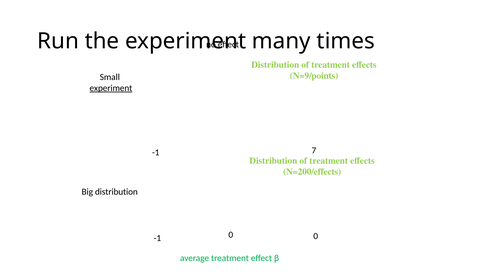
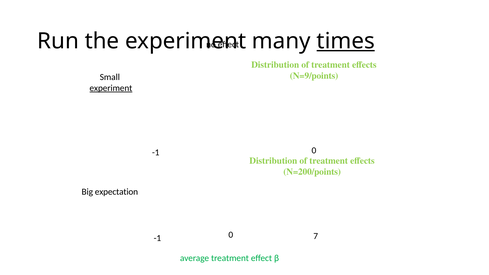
times underline: none -> present (346, 41)
7: 7 -> 0 (314, 151)
N=200/effects: N=200/effects -> N=200/points (312, 172)
Big distribution: distribution -> expectation (116, 192)
0 0: 0 -> 7 (316, 236)
